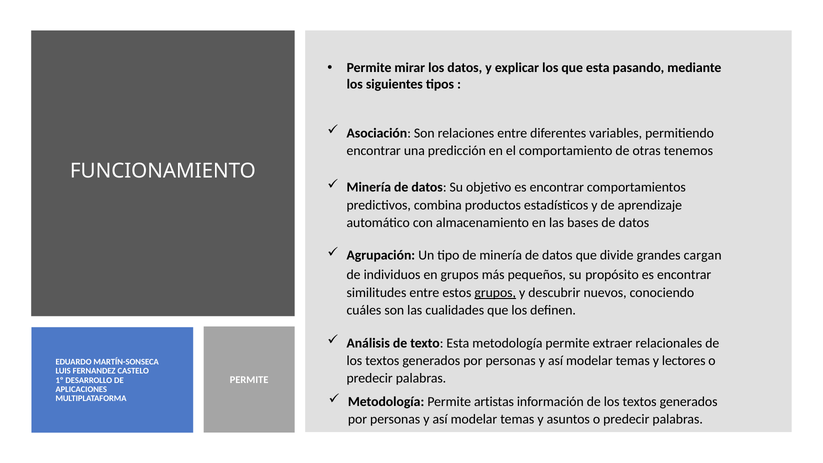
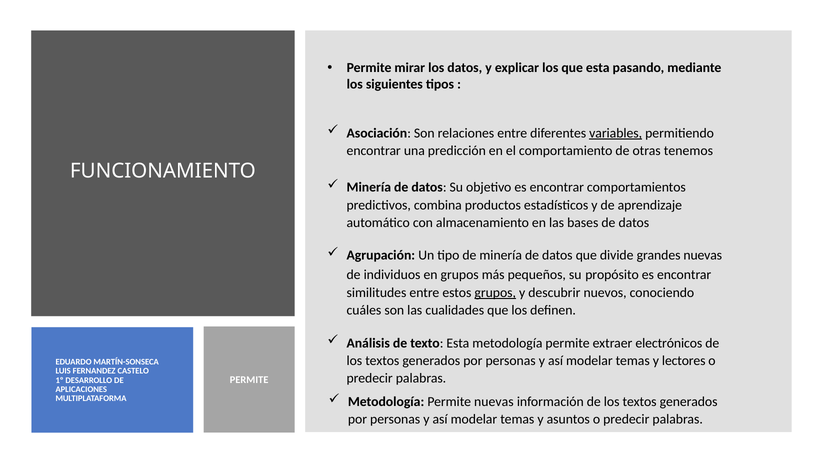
variables underline: none -> present (616, 133)
grandes cargan: cargan -> nuevas (703, 255)
relacionales: relacionales -> electrónicos (669, 343)
Permite artistas: artistas -> nuevas (494, 402)
